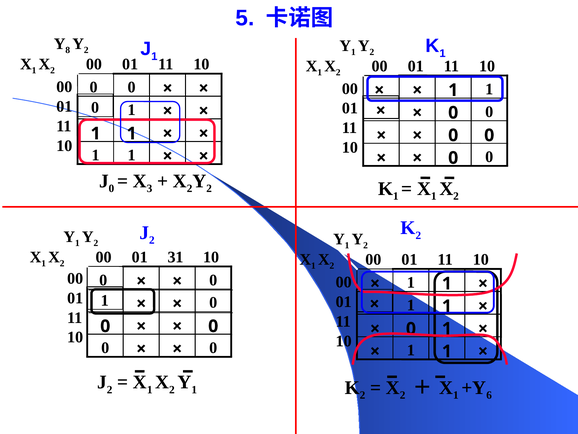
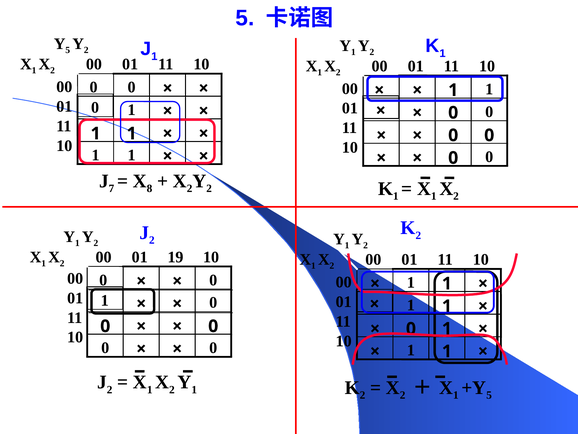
8: 8 -> 5 (68, 50)
0: 0 -> 7 (111, 188)
3: 3 -> 8 (149, 188)
31: 31 -> 19 (175, 257)
6: 6 -> 5 (489, 395)
